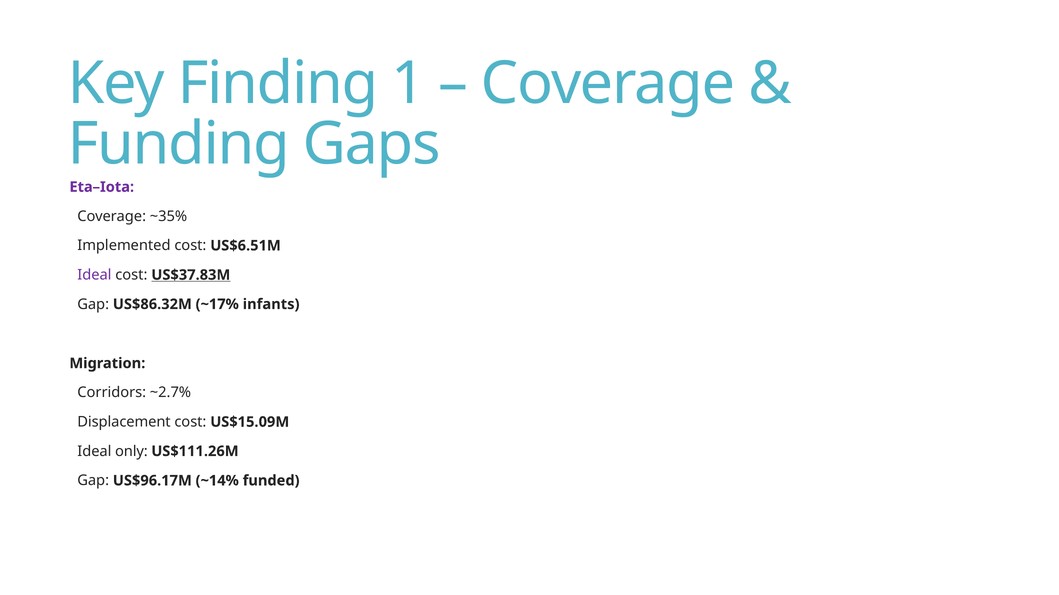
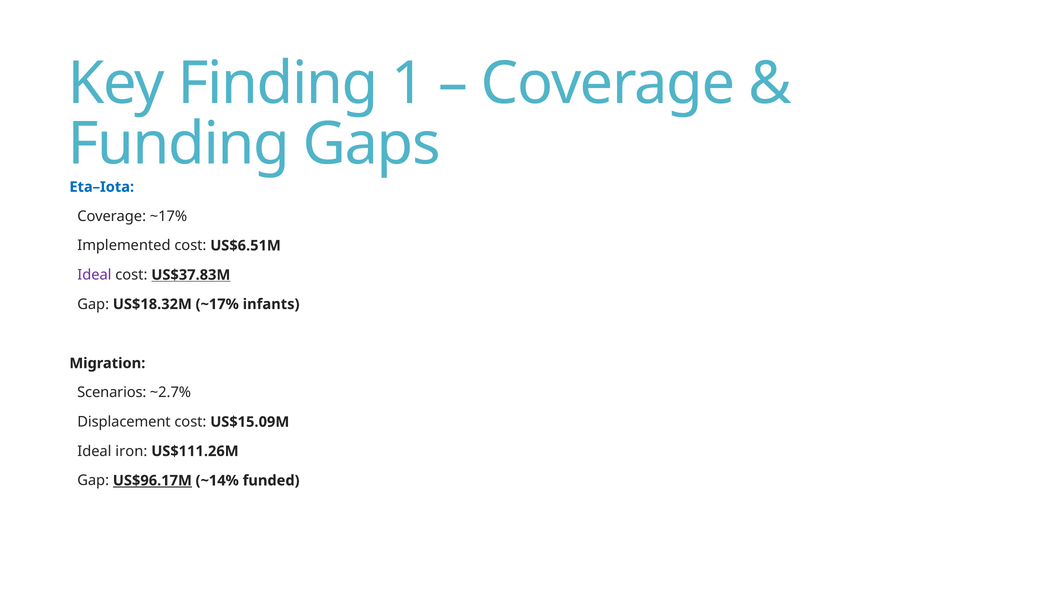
Eta–Iota colour: purple -> blue (102, 187)
Coverage ~35%: ~35% -> ~17% (168, 217)
US$86.32M: US$86.32M -> US$18.32M (152, 305)
Corridors: Corridors -> Scenarios (112, 393)
only: only -> iron (131, 452)
US$96.17M underline: none -> present (152, 481)
